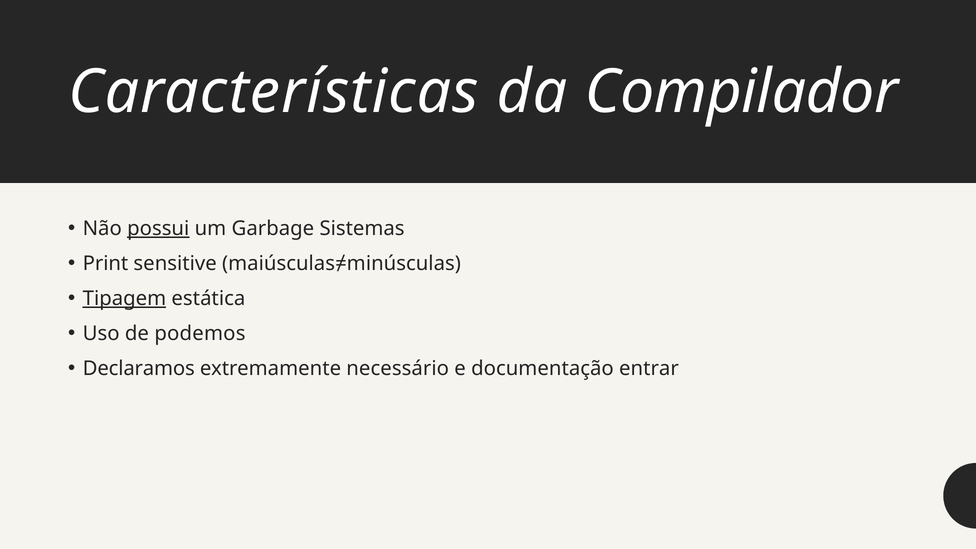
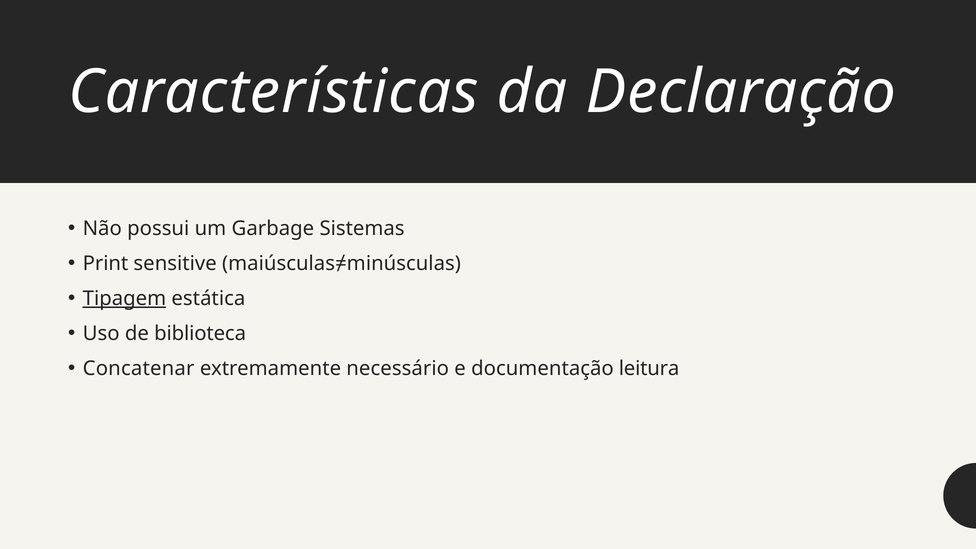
Compilador: Compilador -> Declaração (741, 92)
possui underline: present -> none (158, 229)
podemos: podemos -> biblioteca (200, 333)
Declaramos: Declaramos -> Concatenar (139, 368)
entrar: entrar -> leitura (649, 368)
